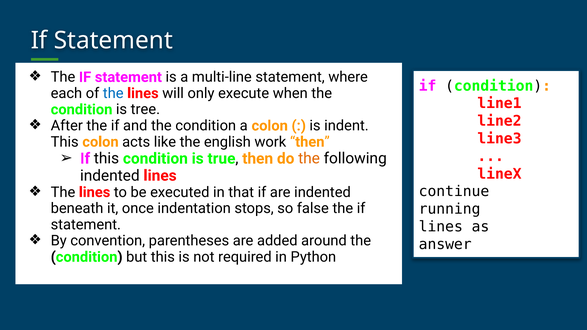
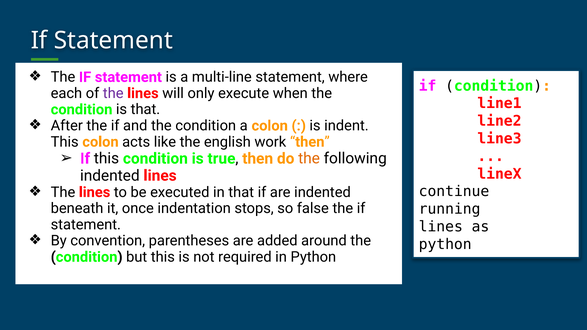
the colour: blue -> purple (113, 93)
is tree: tree -> that (145, 110)
answer: answer -> python (445, 244)
